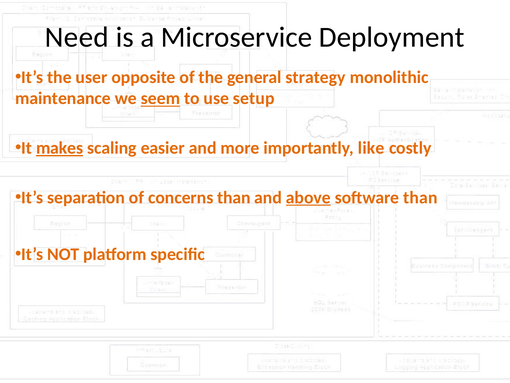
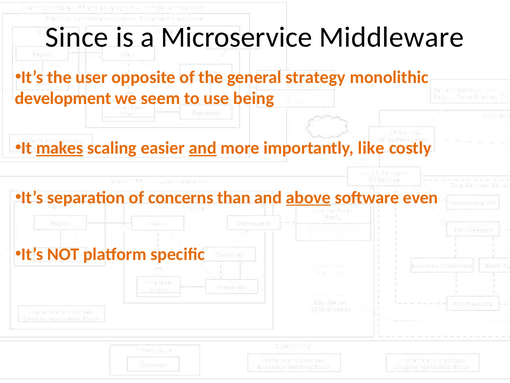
Need: Need -> Since (77, 37)
Deployment: Deployment -> Middleware (392, 37)
maintenance: maintenance -> development (63, 98)
seem underline: present -> none (160, 98)
setup: setup -> being (254, 98)
and underline: none -> present (203, 148)
software than: than -> even (421, 197)
